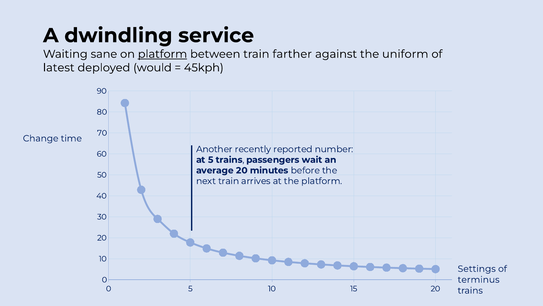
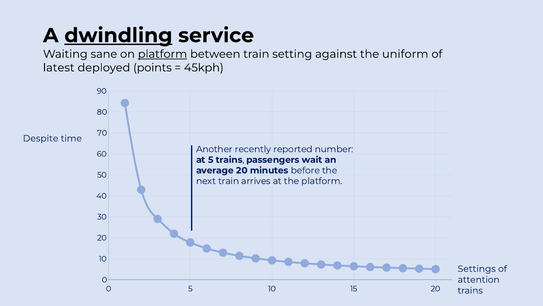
dwindling underline: none -> present (118, 35)
farther: farther -> setting (292, 54)
would: would -> points (152, 68)
Change: Change -> Despite (41, 138)
terminus: terminus -> attention (479, 279)
